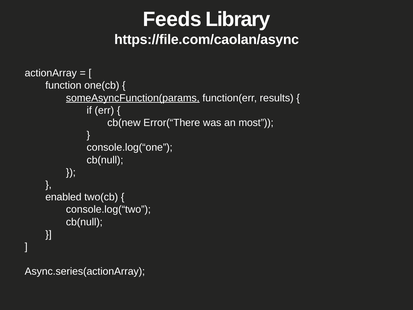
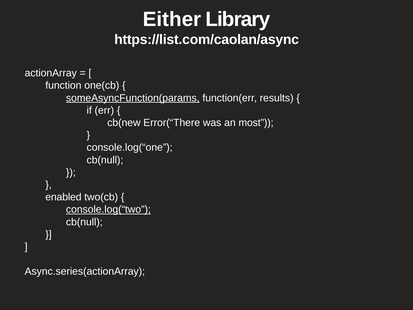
Feeds: Feeds -> Either (172, 19)
https://file.com/caolan/async: https://file.com/caolan/async -> https://list.com/caolan/async (207, 40)
console.log(“two underline: none -> present (108, 209)
